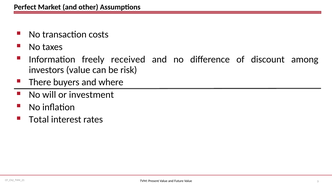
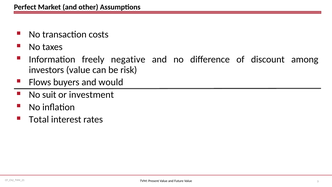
received: received -> negative (128, 59)
There: There -> Flows (40, 82)
where: where -> would (111, 82)
will: will -> suit (49, 95)
